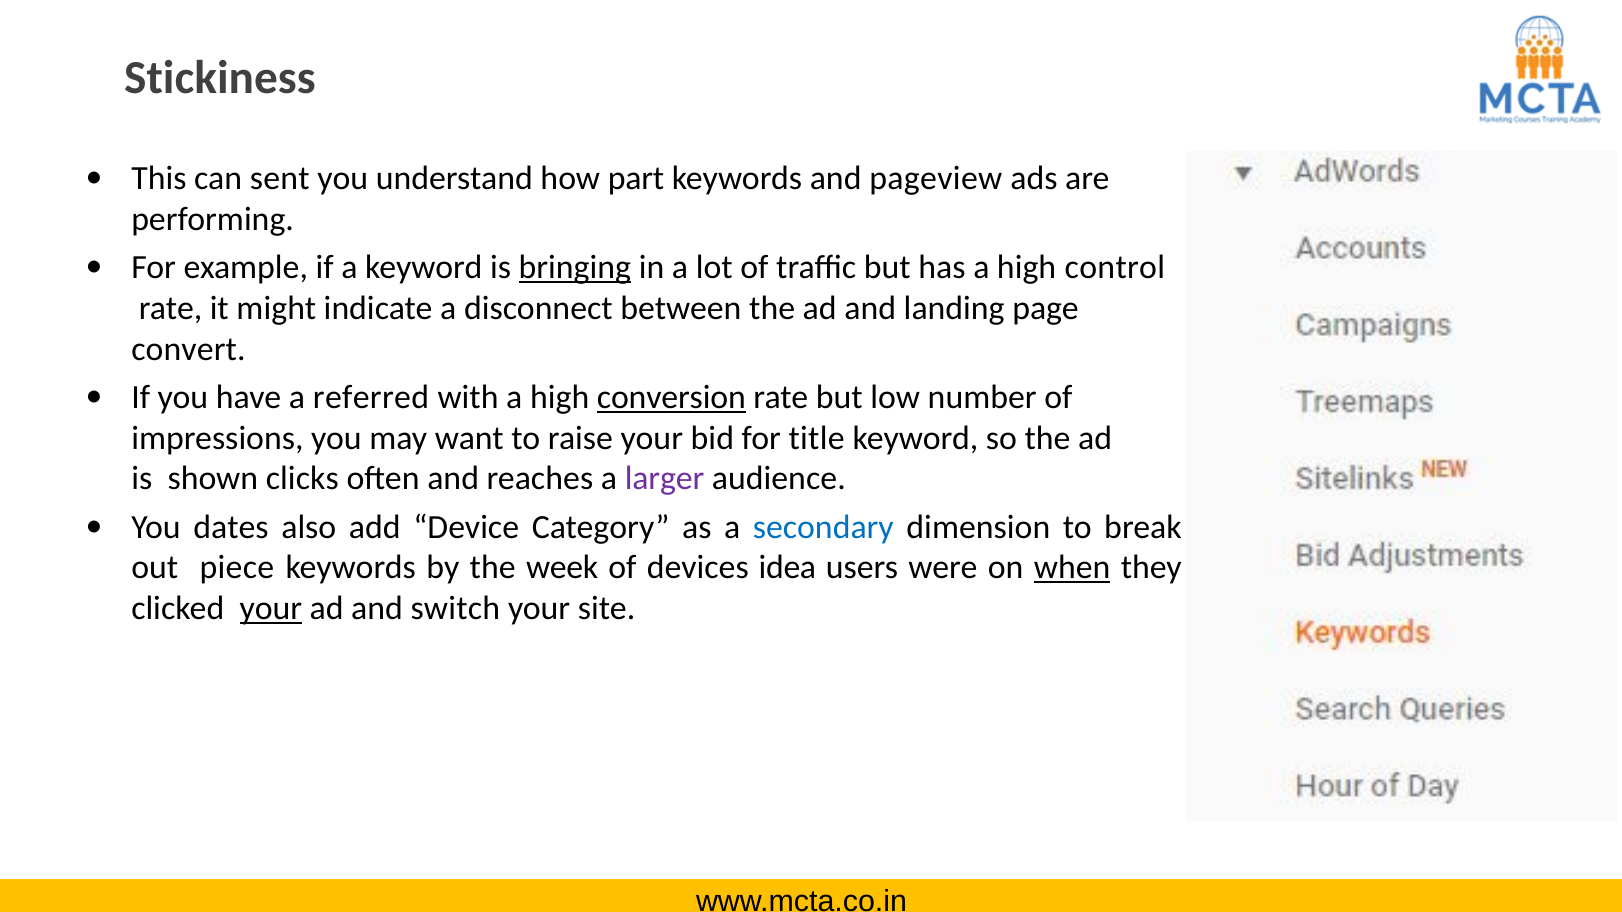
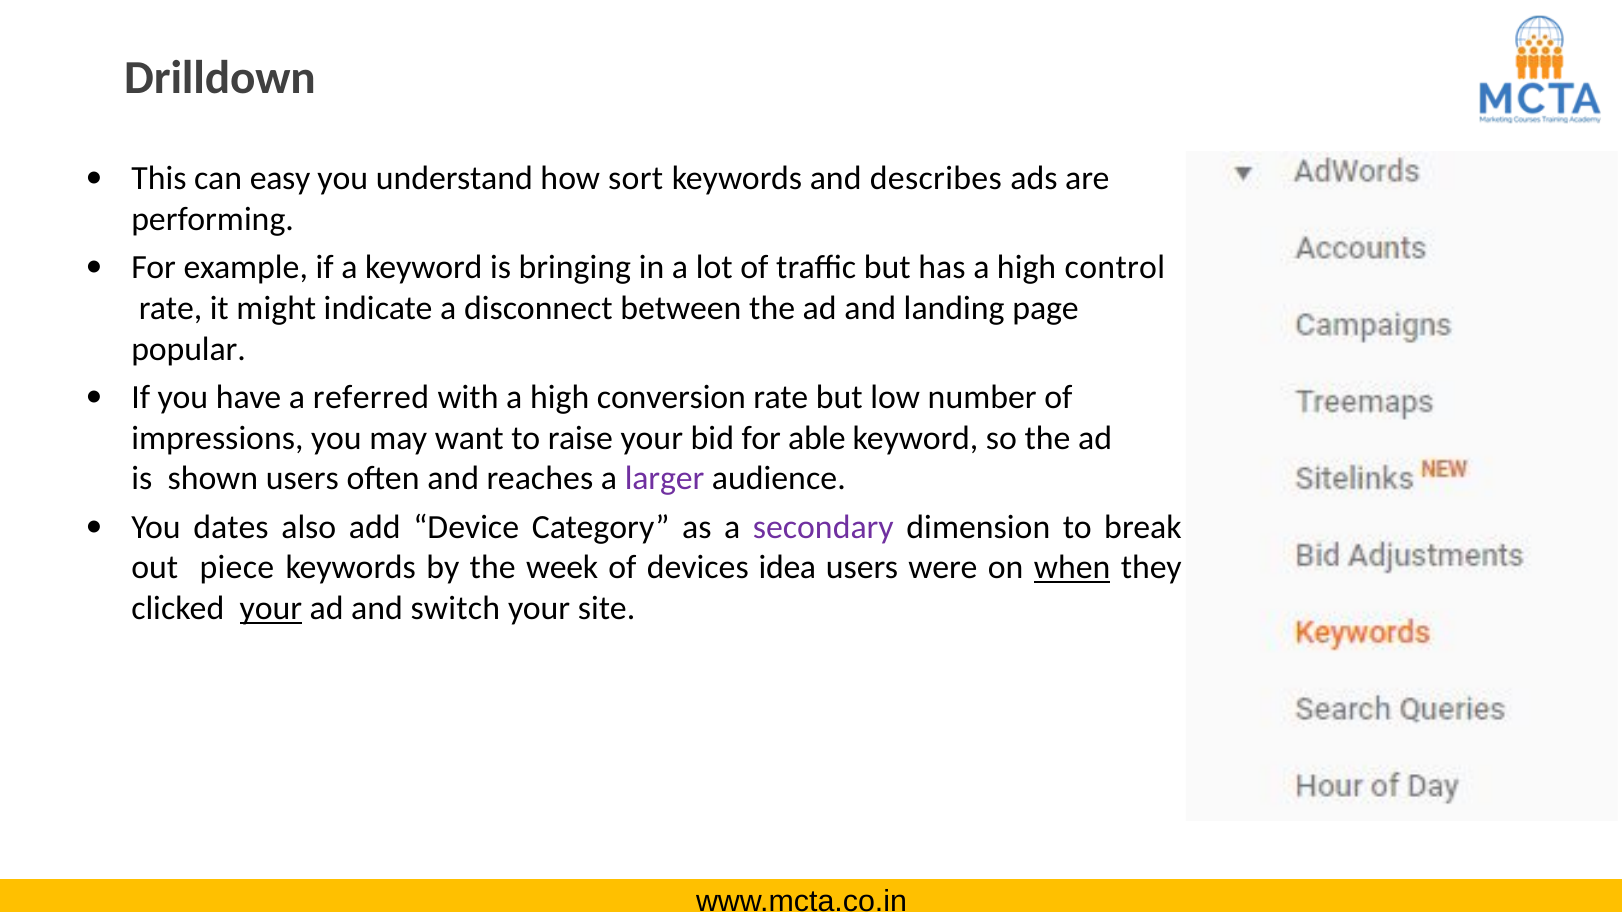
Stickiness: Stickiness -> Drilldown (220, 78)
sent: sent -> easy (280, 179)
part: part -> sort (636, 179)
pageview: pageview -> describes (936, 179)
bringing underline: present -> none (575, 268)
convert: convert -> popular (189, 349)
conversion underline: present -> none (671, 398)
title: title -> able (817, 438)
shown clicks: clicks -> users (302, 479)
secondary colour: blue -> purple (823, 527)
